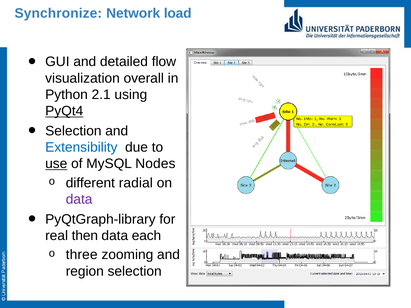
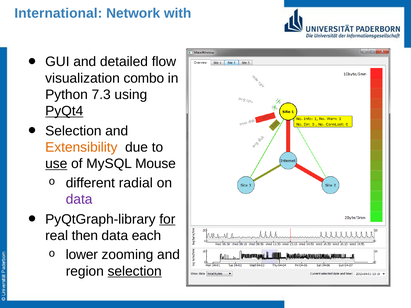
Synchronize: Synchronize -> International (58, 13)
load: load -> with (178, 13)
overall: overall -> combo (144, 78)
2.1: 2.1 -> 7.3 (101, 95)
Extensibility colour: blue -> orange (81, 147)
Nodes: Nodes -> Mouse (156, 164)
for underline: none -> present (167, 219)
three: three -> lower (82, 255)
selection underline: none -> present (135, 271)
